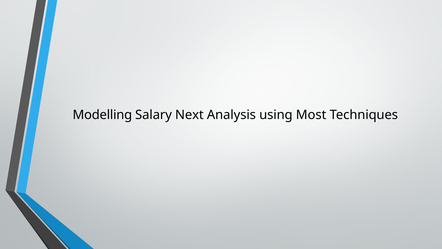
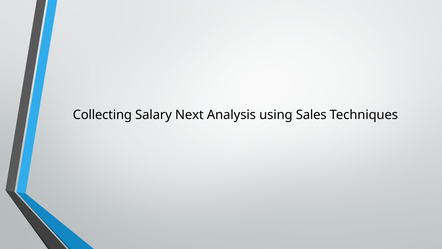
Modelling: Modelling -> Collecting (102, 115)
Most: Most -> Sales (311, 115)
